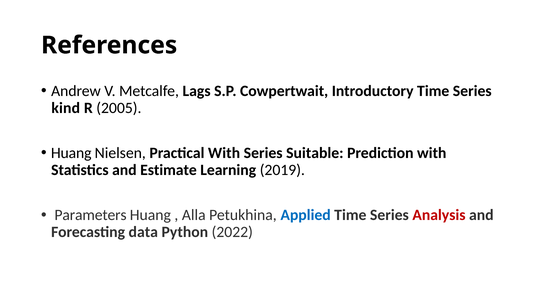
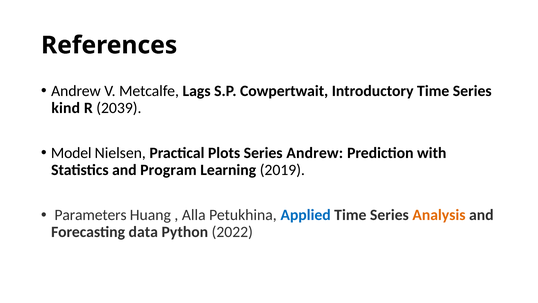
2005: 2005 -> 2039 (119, 108)
Huang: Huang -> Model (71, 153)
Practical With: With -> Plots (224, 153)
Series Suitable: Suitable -> Andrew (315, 153)
Estimate: Estimate -> Program (168, 170)
Analysis colour: red -> orange (439, 215)
